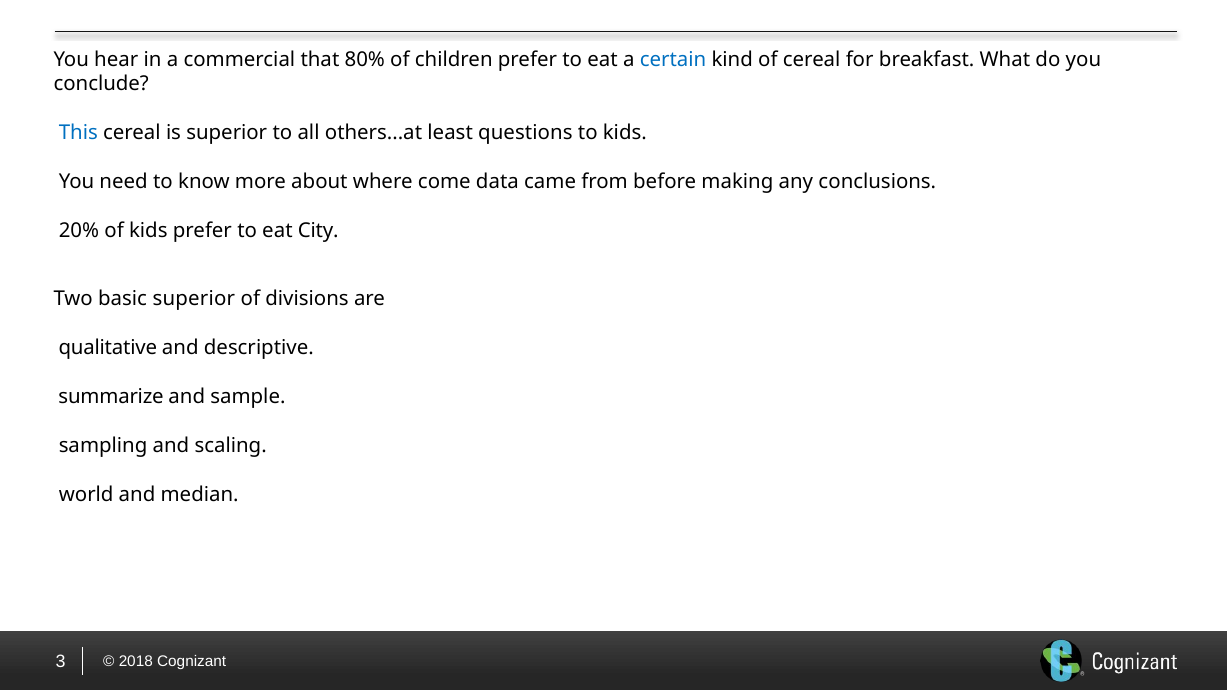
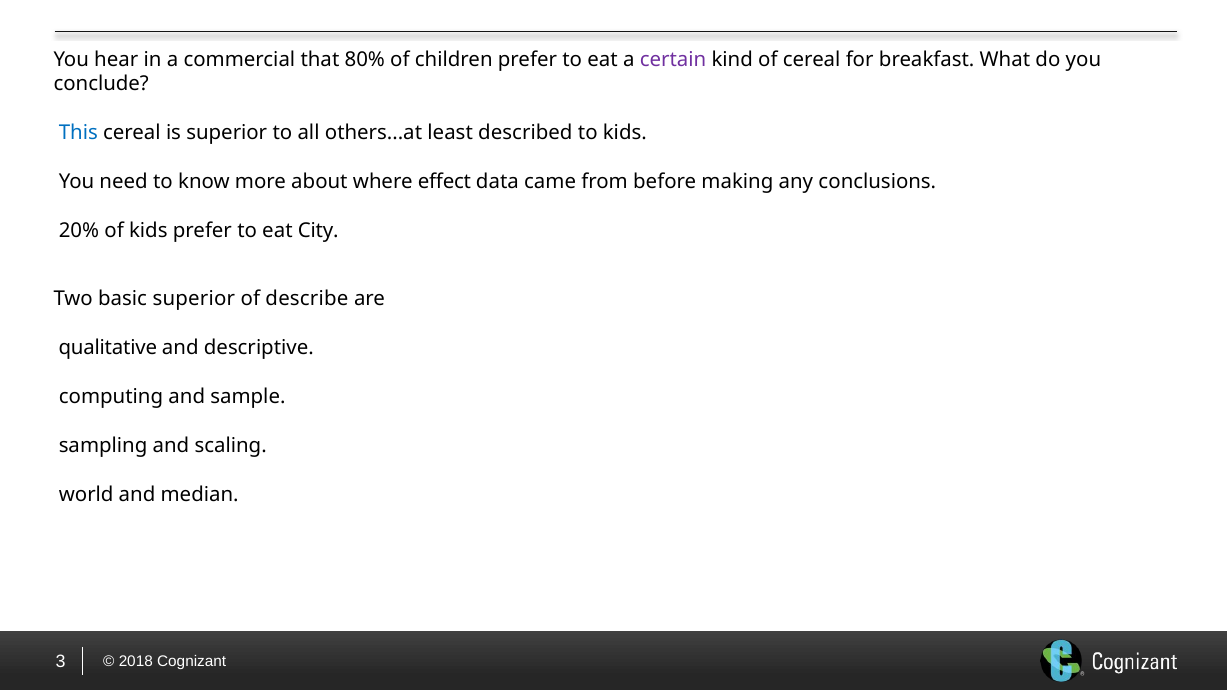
certain colour: blue -> purple (673, 60)
questions: questions -> described (525, 133)
come: come -> effect (444, 182)
divisions: divisions -> describe (307, 298)
summarize: summarize -> computing (111, 397)
